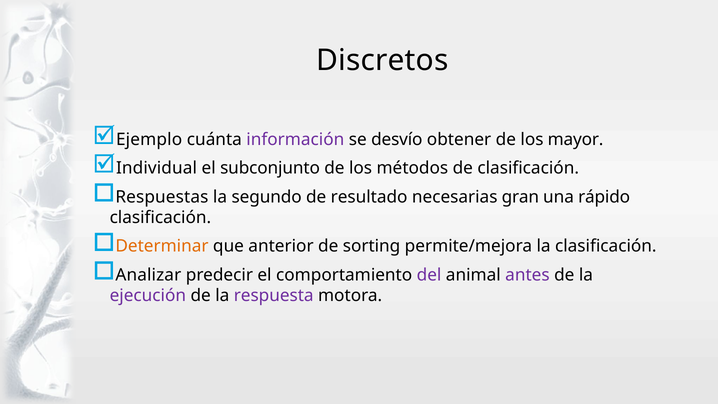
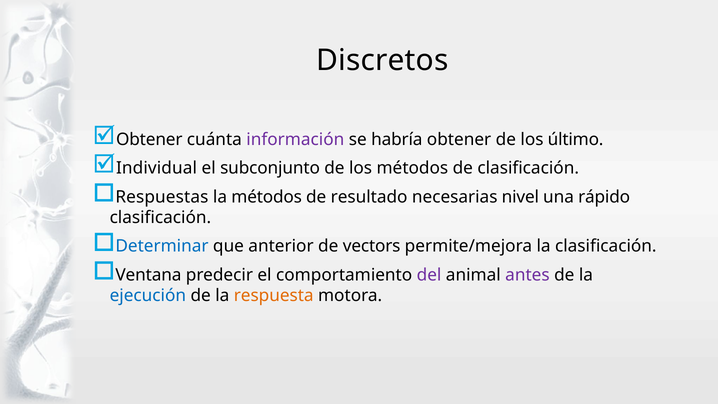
Ejemplo: Ejemplo -> Obtener (149, 139)
desvío: desvío -> habría (397, 139)
mayor: mayor -> último (576, 139)
la segundo: segundo -> métodos (267, 197)
gran: gran -> nivel (520, 197)
Determinar colour: orange -> blue (162, 246)
sorting: sorting -> vectors (372, 246)
Analizar: Analizar -> Ventana (148, 275)
ejecución colour: purple -> blue (148, 296)
respuesta colour: purple -> orange (274, 296)
